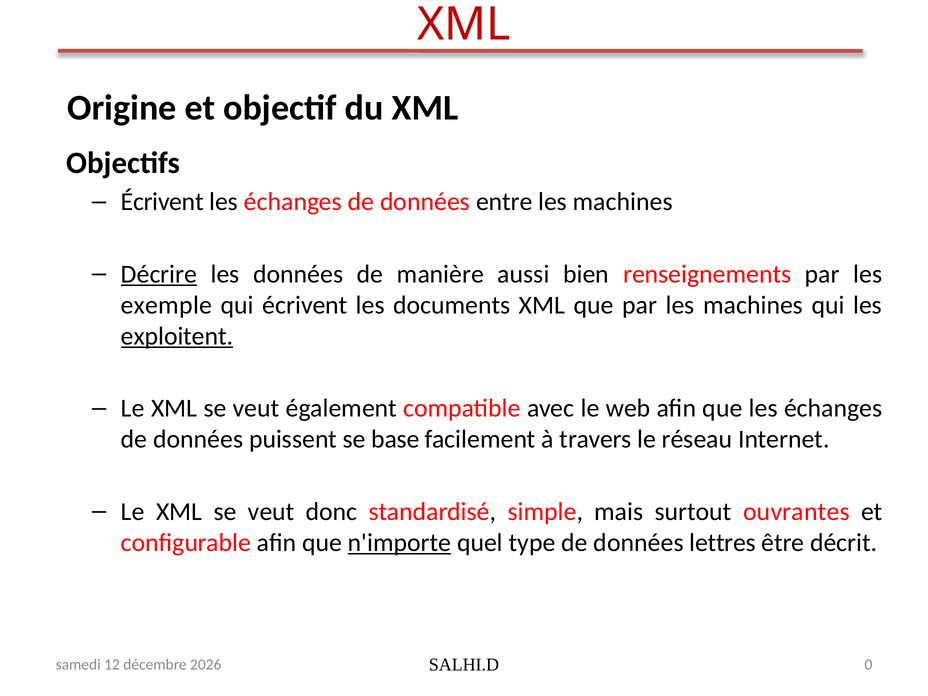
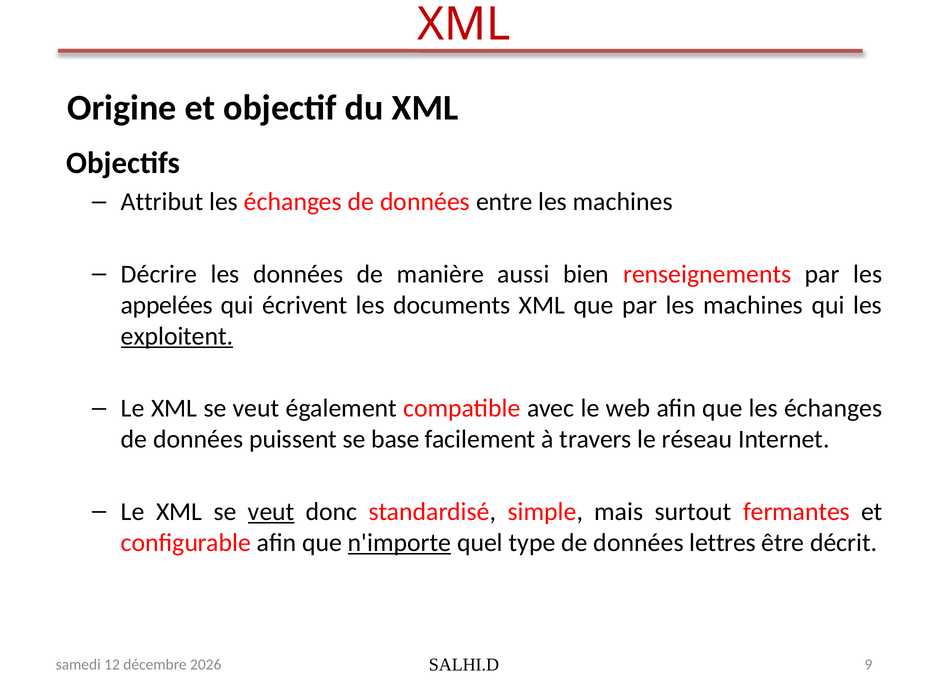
Écrivent: Écrivent -> Attribut (162, 202)
Décrire underline: present -> none (159, 274)
exemple: exemple -> appelées (167, 305)
veut underline: none -> present (271, 512)
ouvrantes: ouvrantes -> fermantes (796, 512)
0: 0 -> 9 (868, 665)
